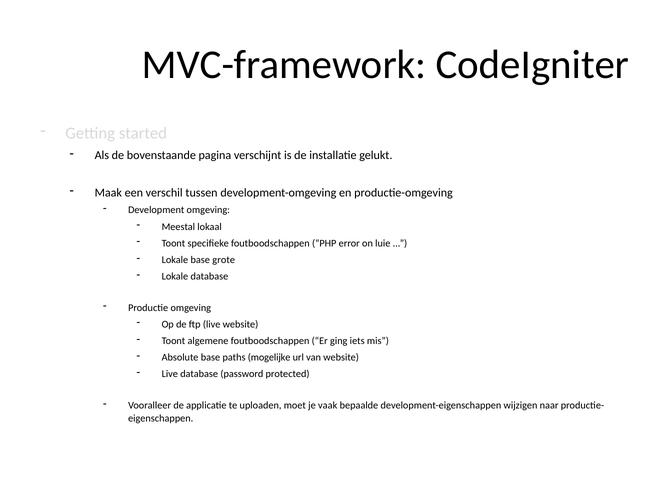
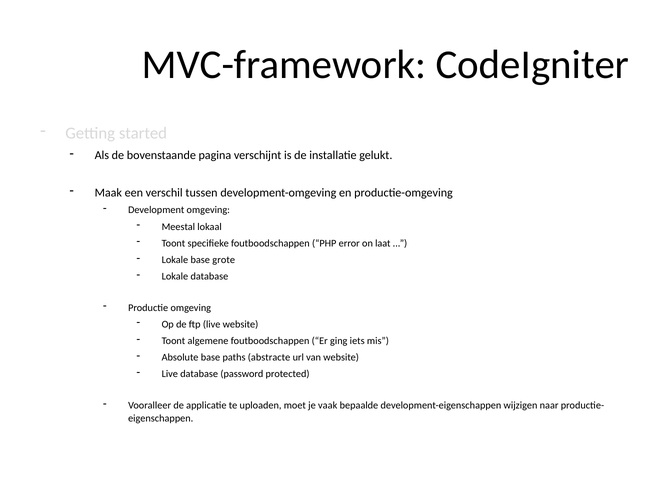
luie: luie -> laat (383, 243)
mogelijke: mogelijke -> abstracte (269, 358)
